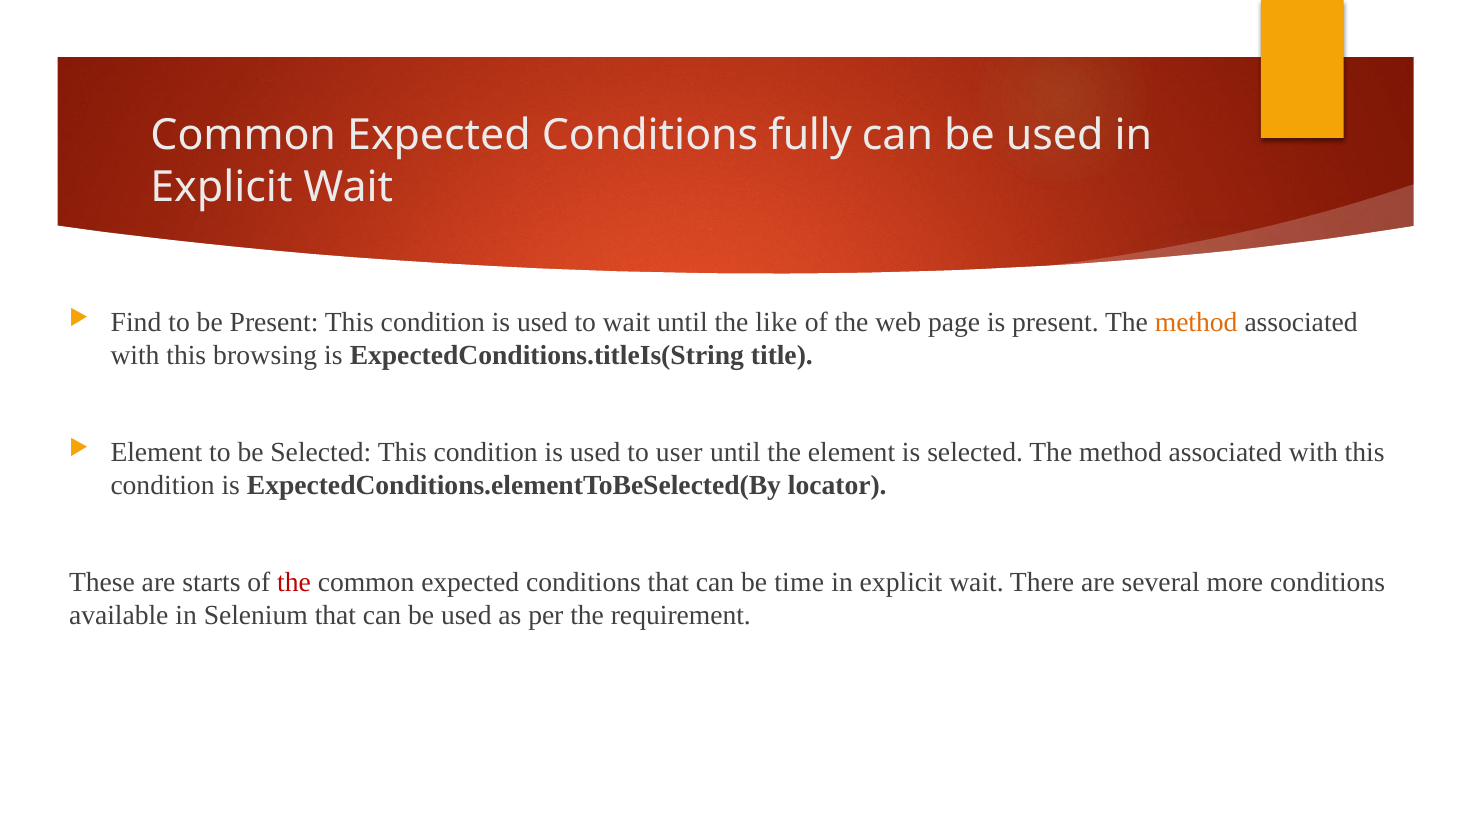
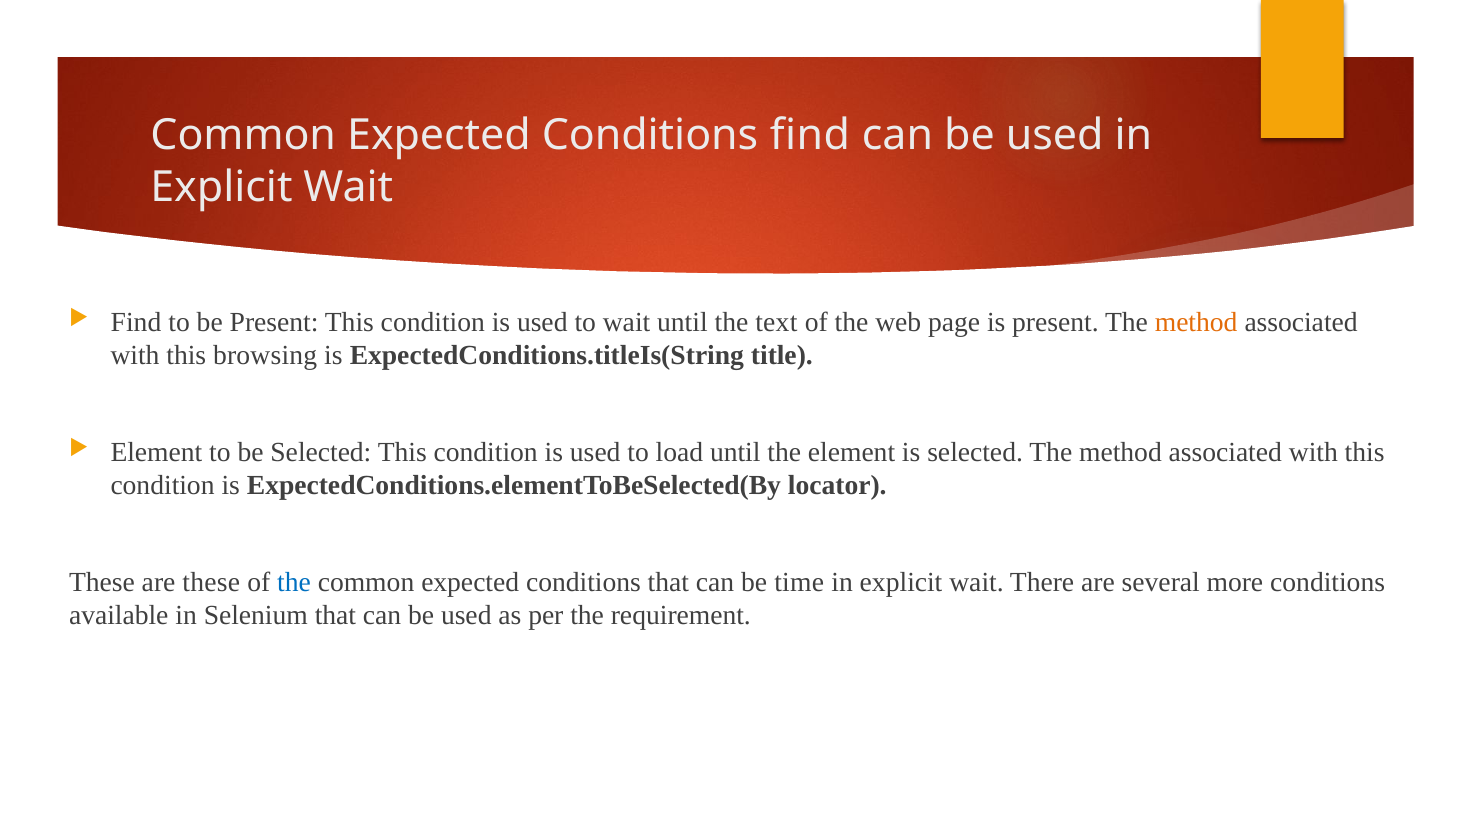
Conditions fully: fully -> find (810, 136)
like: like -> text (776, 323)
user: user -> load (679, 453)
are starts: starts -> these (211, 583)
the colour: red -> blue (294, 583)
